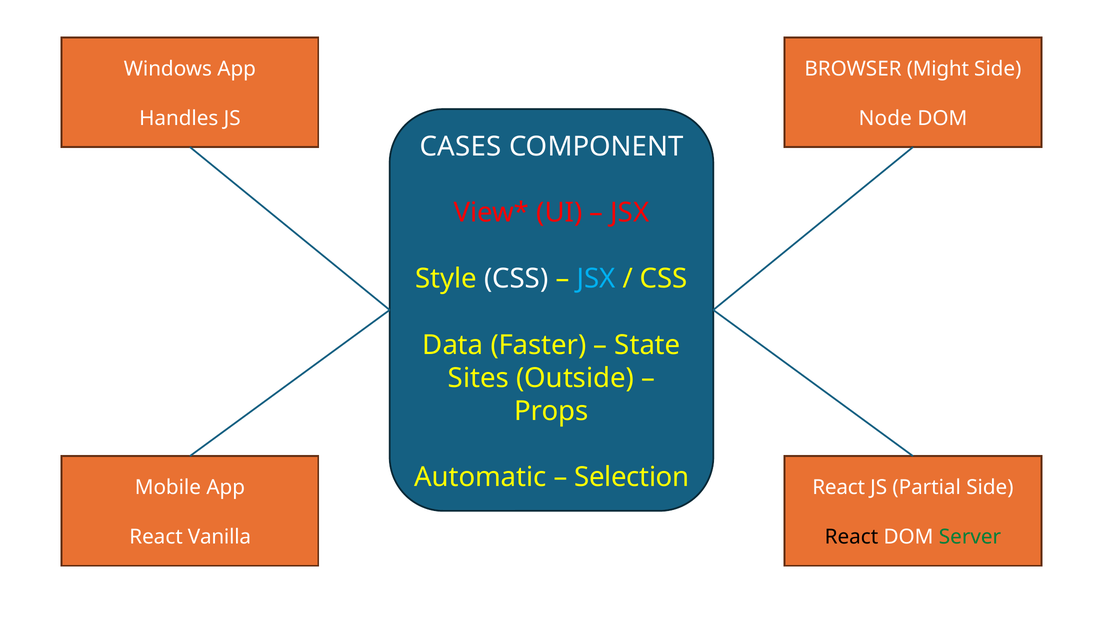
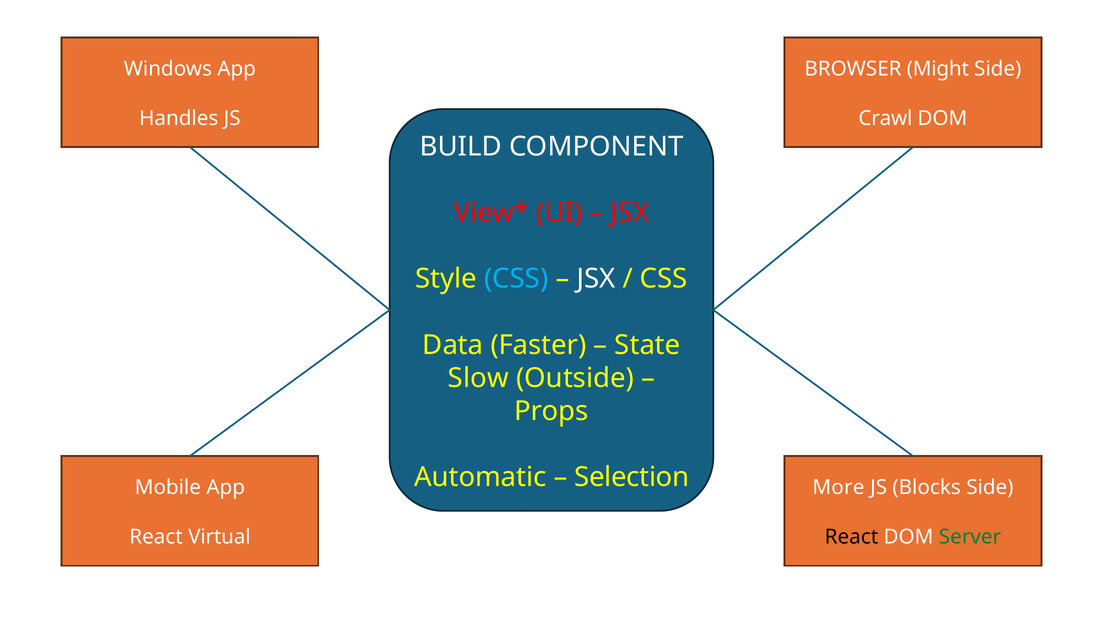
Node: Node -> Crawl (885, 119)
CASES: CASES -> BUILD (461, 147)
CSS colour: white -> light blue (516, 279)
JSX colour: light blue -> white (596, 279)
Sites: Sites -> Slow (478, 378)
React: React -> More (838, 488)
Partial: Partial -> Blocks (927, 488)
Vanilla: Vanilla -> Virtual (219, 537)
